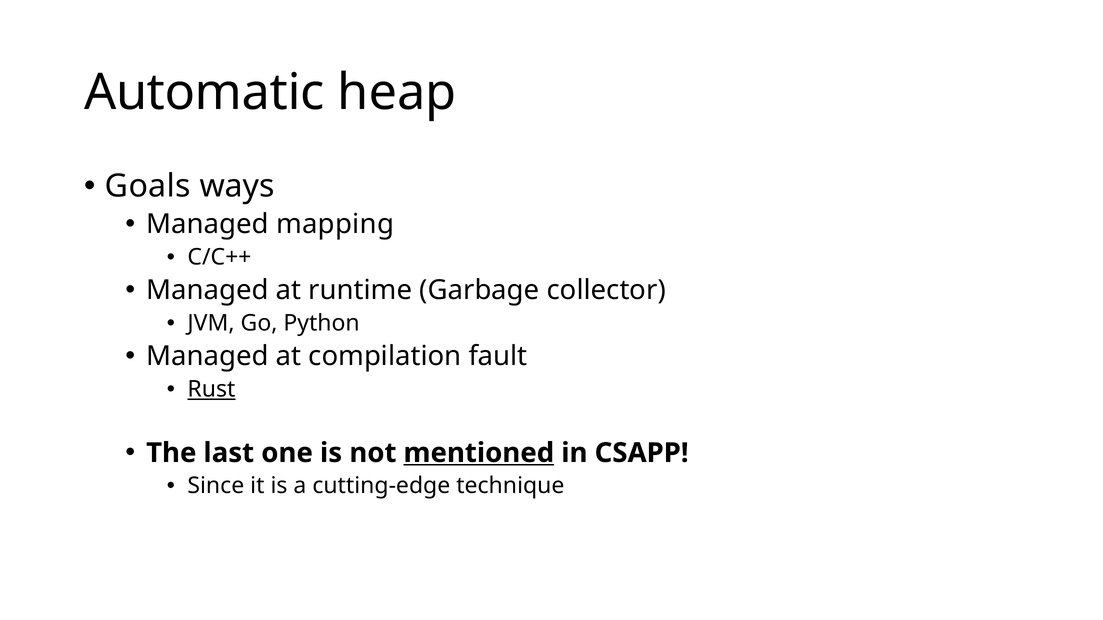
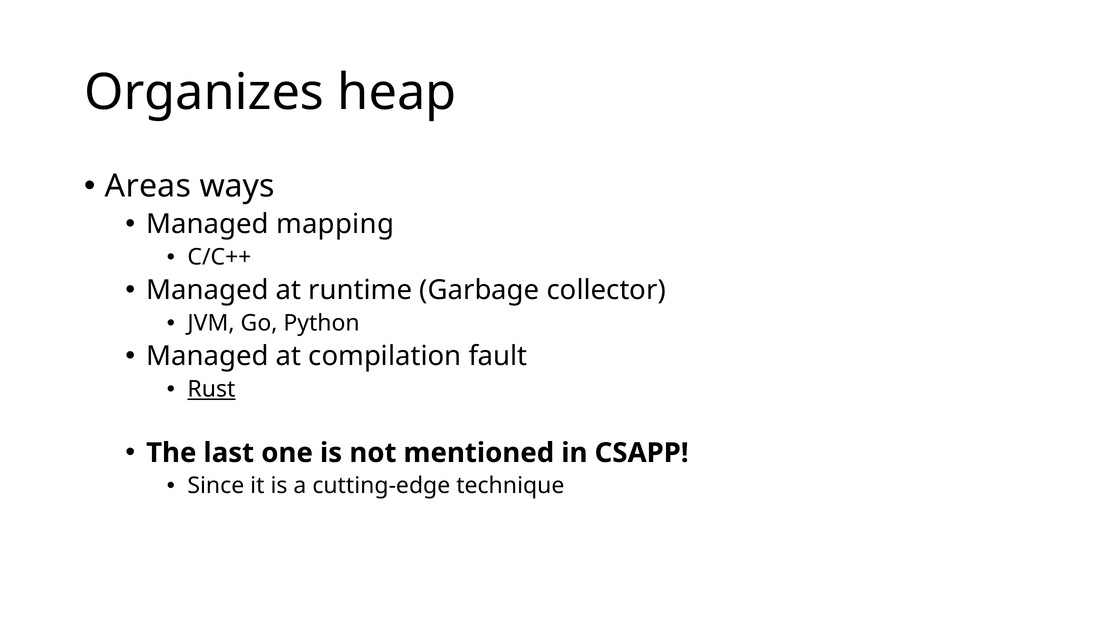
Automatic: Automatic -> Organizes (204, 93)
Goals: Goals -> Areas (148, 186)
mentioned underline: present -> none (479, 453)
